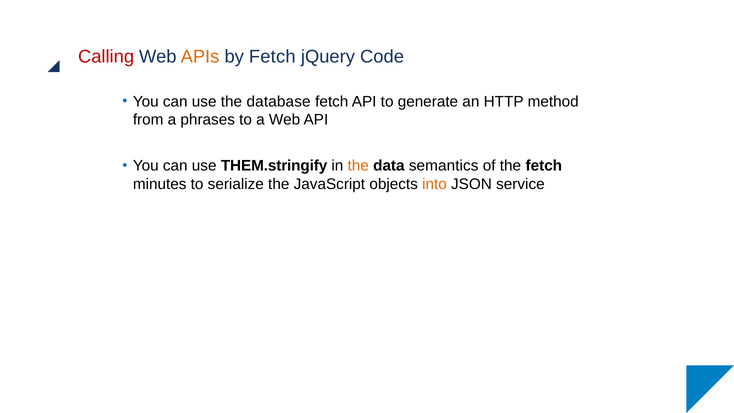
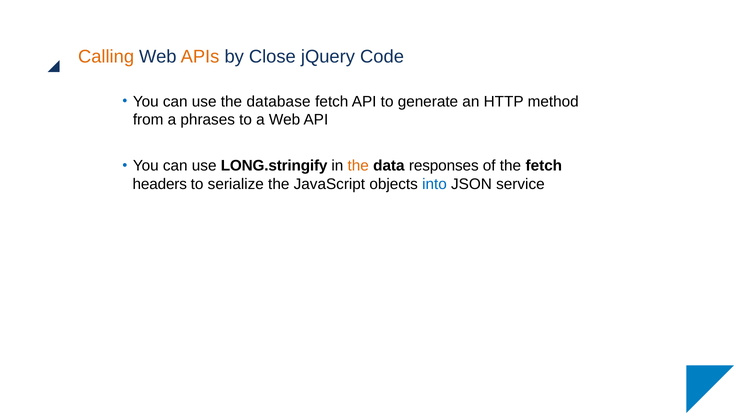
Calling colour: red -> orange (106, 57)
by Fetch: Fetch -> Close (272, 57)
THEM.stringify: THEM.stringify -> LONG.stringify (274, 166)
semantics: semantics -> responses (444, 166)
minutes: minutes -> headers (160, 184)
into colour: orange -> blue (434, 184)
